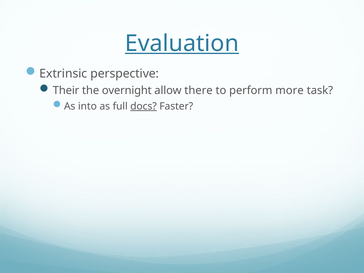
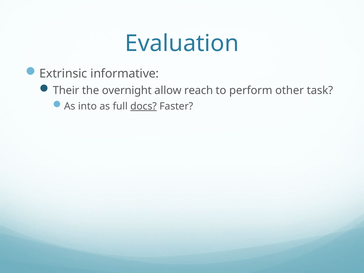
Evaluation underline: present -> none (182, 43)
perspective: perspective -> informative (125, 74)
there: there -> reach (199, 91)
more: more -> other (290, 91)
